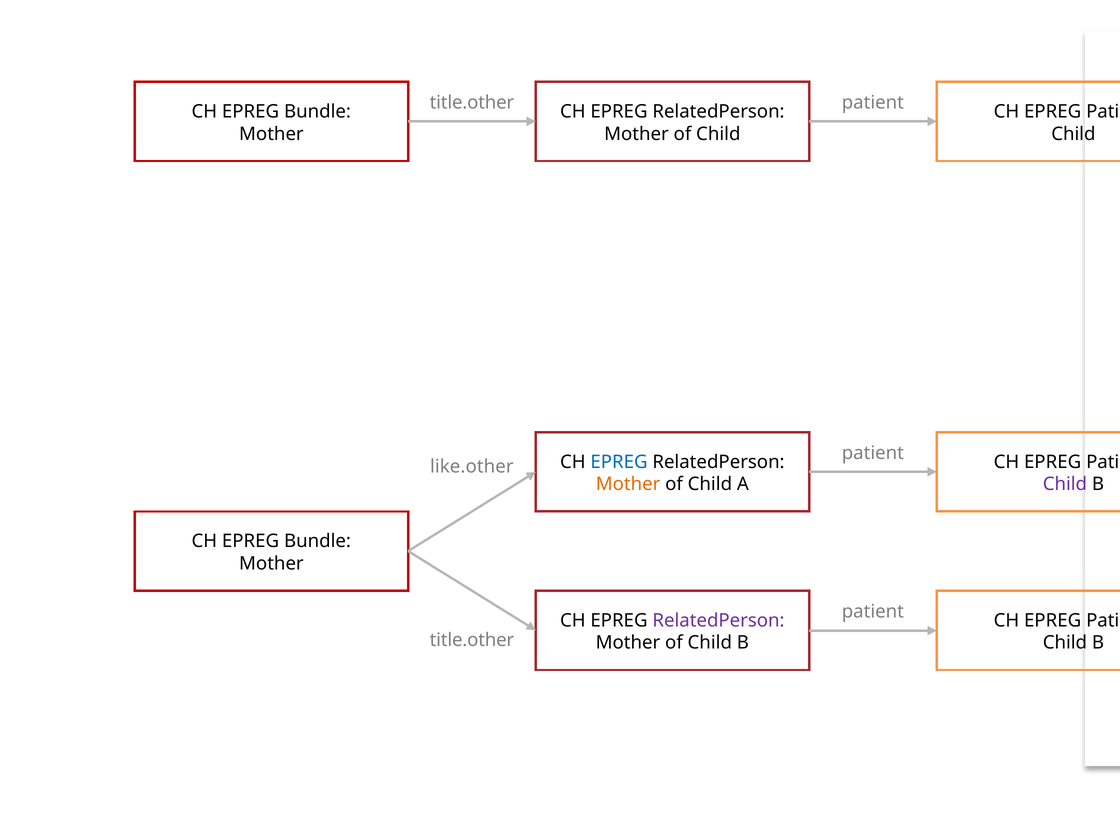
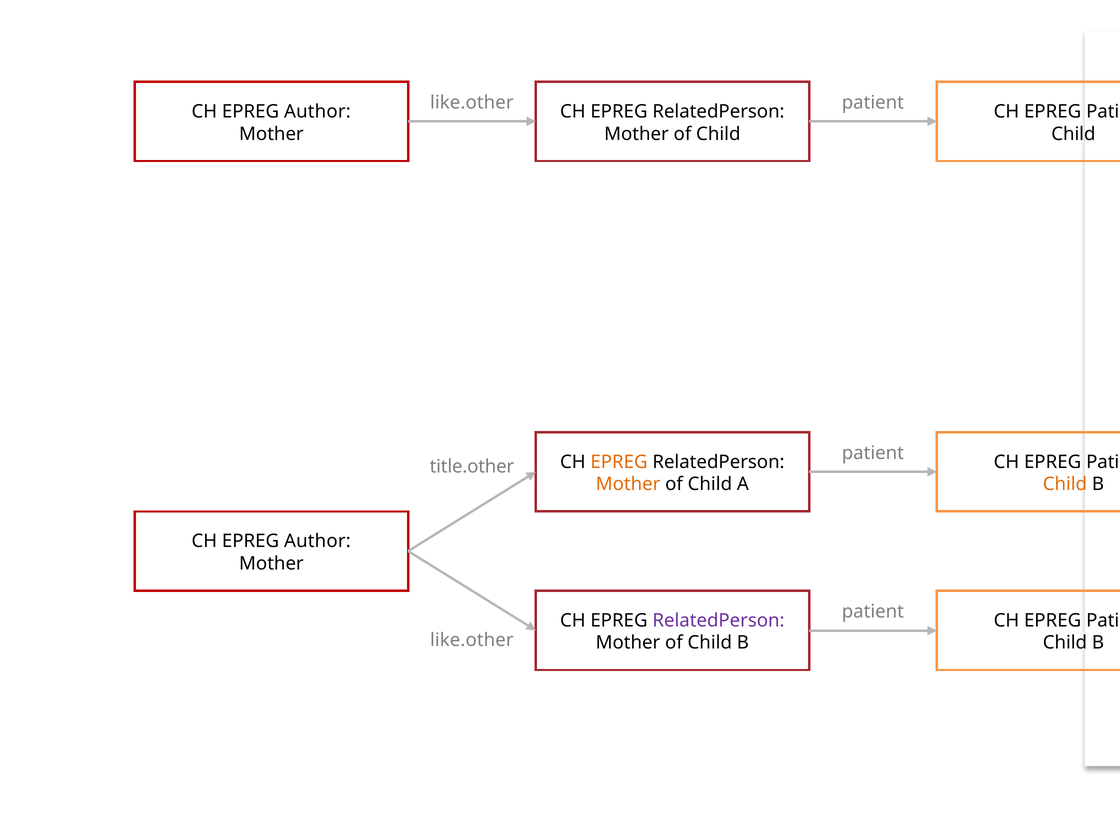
title.other: title.other -> like.other (472, 103)
Bundle: Bundle -> Author (317, 111)
EPREG colour: blue -> orange (619, 462)
like.other: like.other -> title.other (472, 467)
Child colour: purple -> orange (1065, 484)
Bundle: Bundle -> Author (317, 541)
title.other: title.other -> like.other (472, 640)
